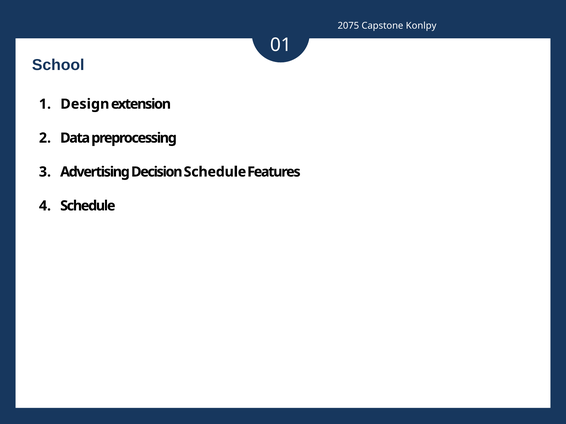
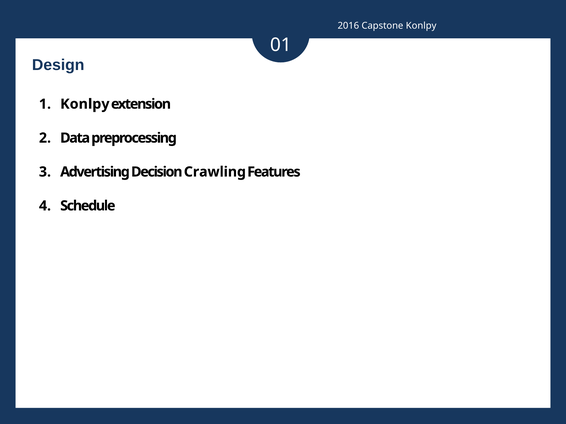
2075: 2075 -> 2016 (348, 26)
School: School -> Design (58, 65)
Design: Design -> Konlpy (85, 104)
Decision Schedule: Schedule -> Crawling (215, 172)
